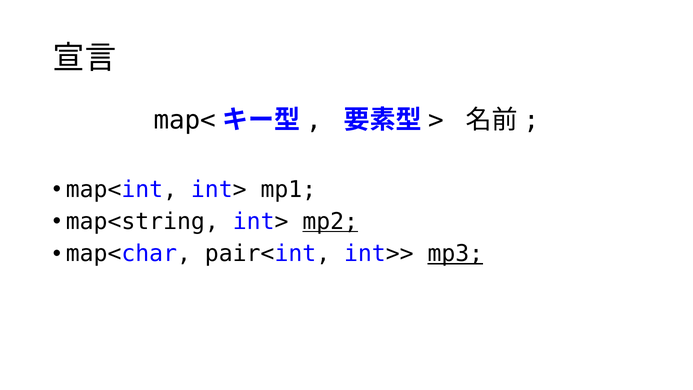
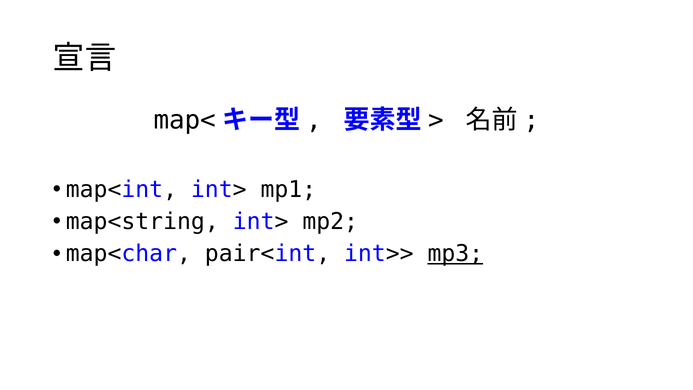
mp2 underline: present -> none (330, 221)
